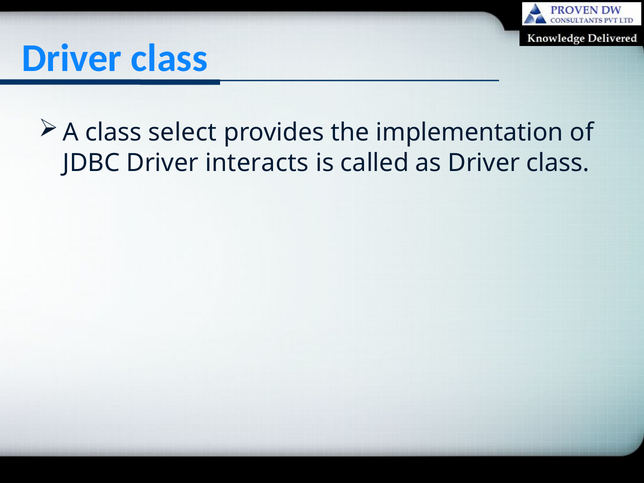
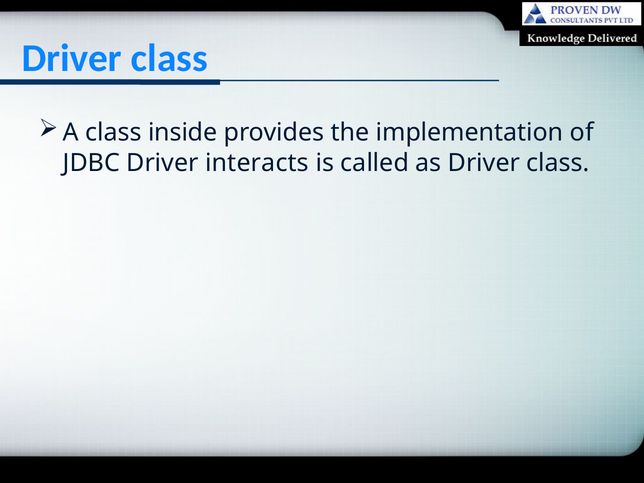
select: select -> inside (183, 133)
